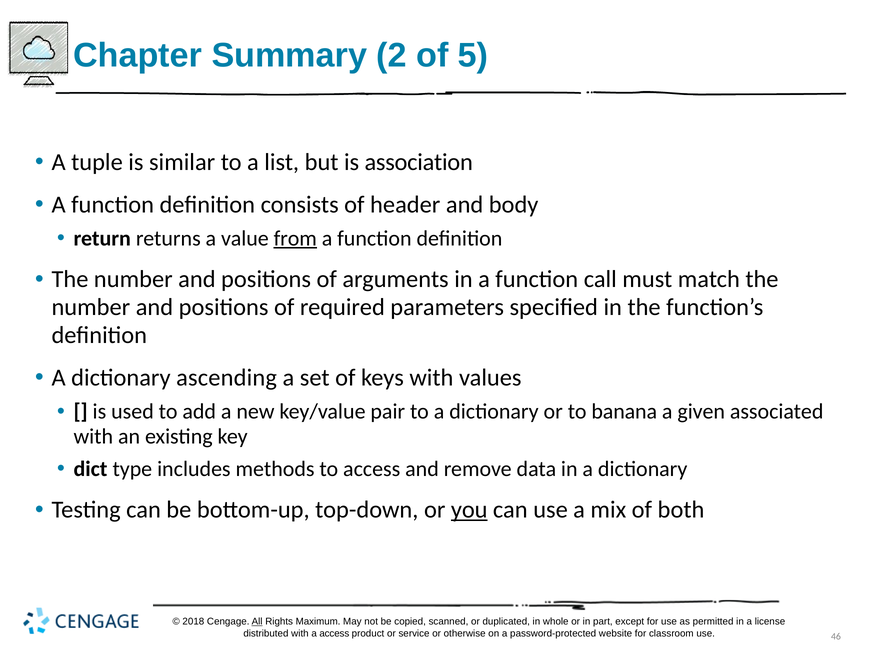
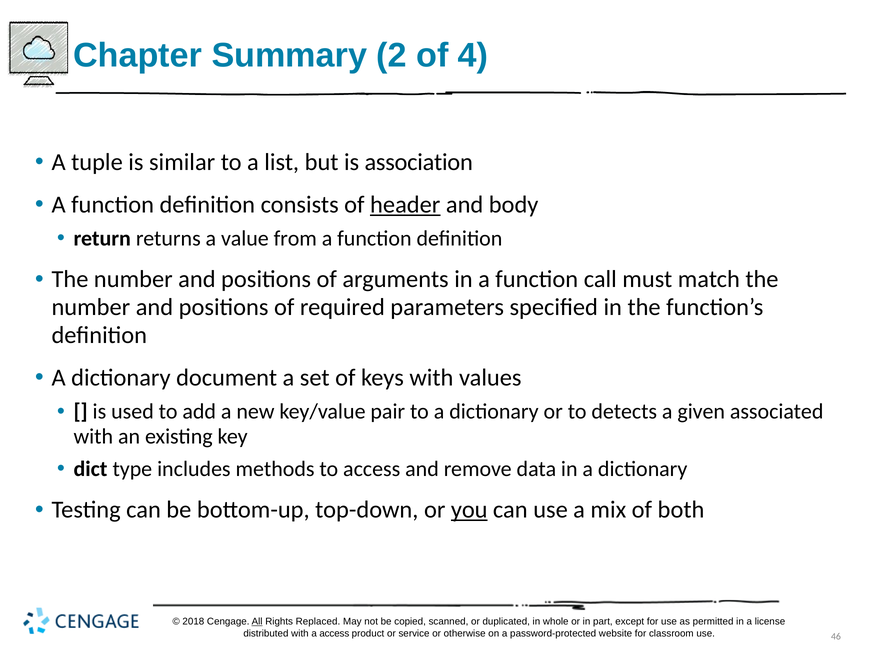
5: 5 -> 4 (473, 56)
header underline: none -> present (405, 205)
from underline: present -> none (295, 238)
ascending: ascending -> document (227, 378)
banana: banana -> detects (624, 411)
Maximum: Maximum -> Replaced (318, 622)
